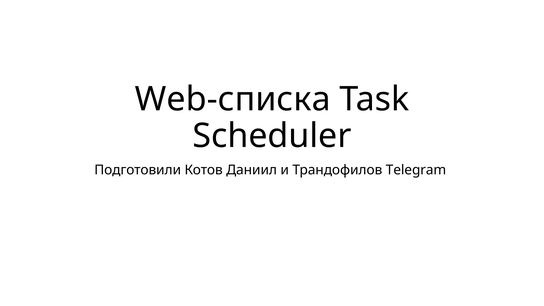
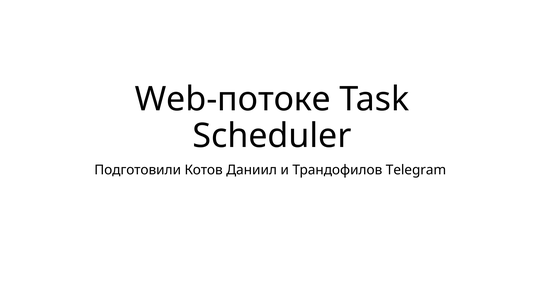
Web-списка: Web-списка -> Web-потоке (233, 99)
